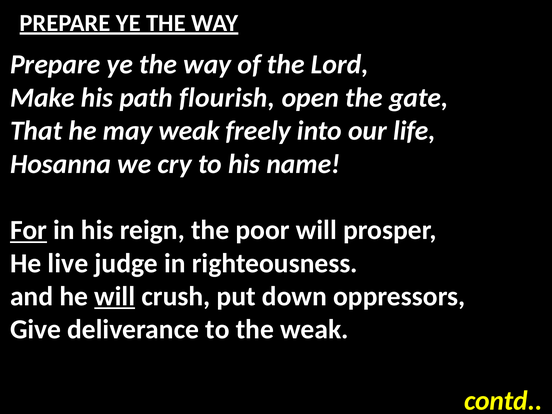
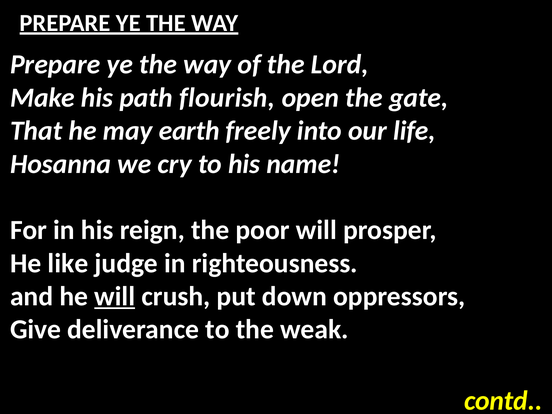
may weak: weak -> earth (189, 131)
For underline: present -> none (29, 230)
live: live -> like (68, 263)
